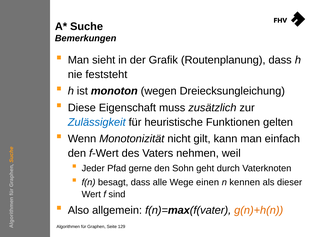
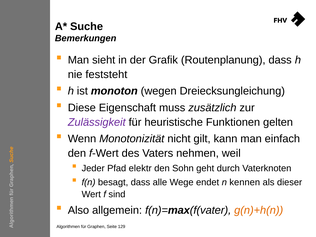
Zulässigkeit colour: blue -> purple (97, 122)
gerne: gerne -> elektr (140, 168)
einen: einen -> endet (208, 182)
